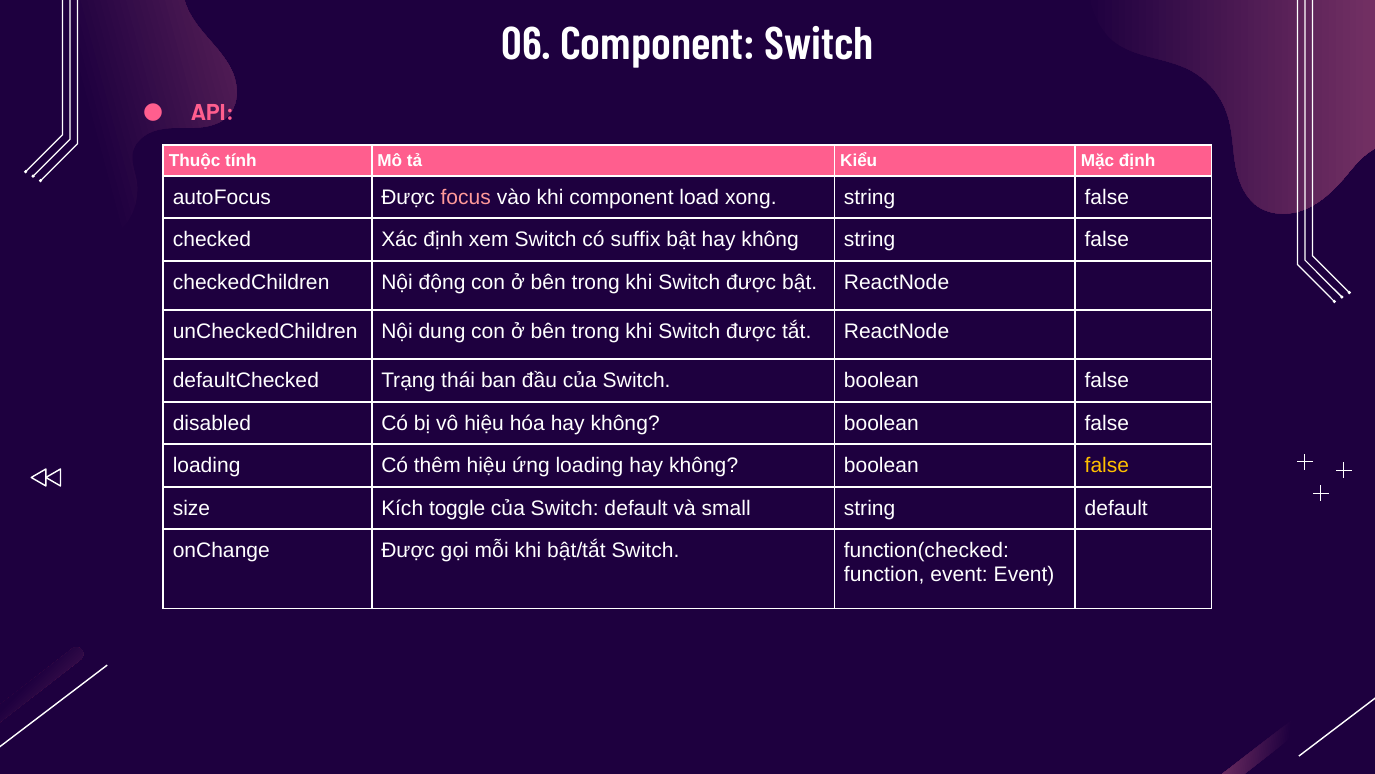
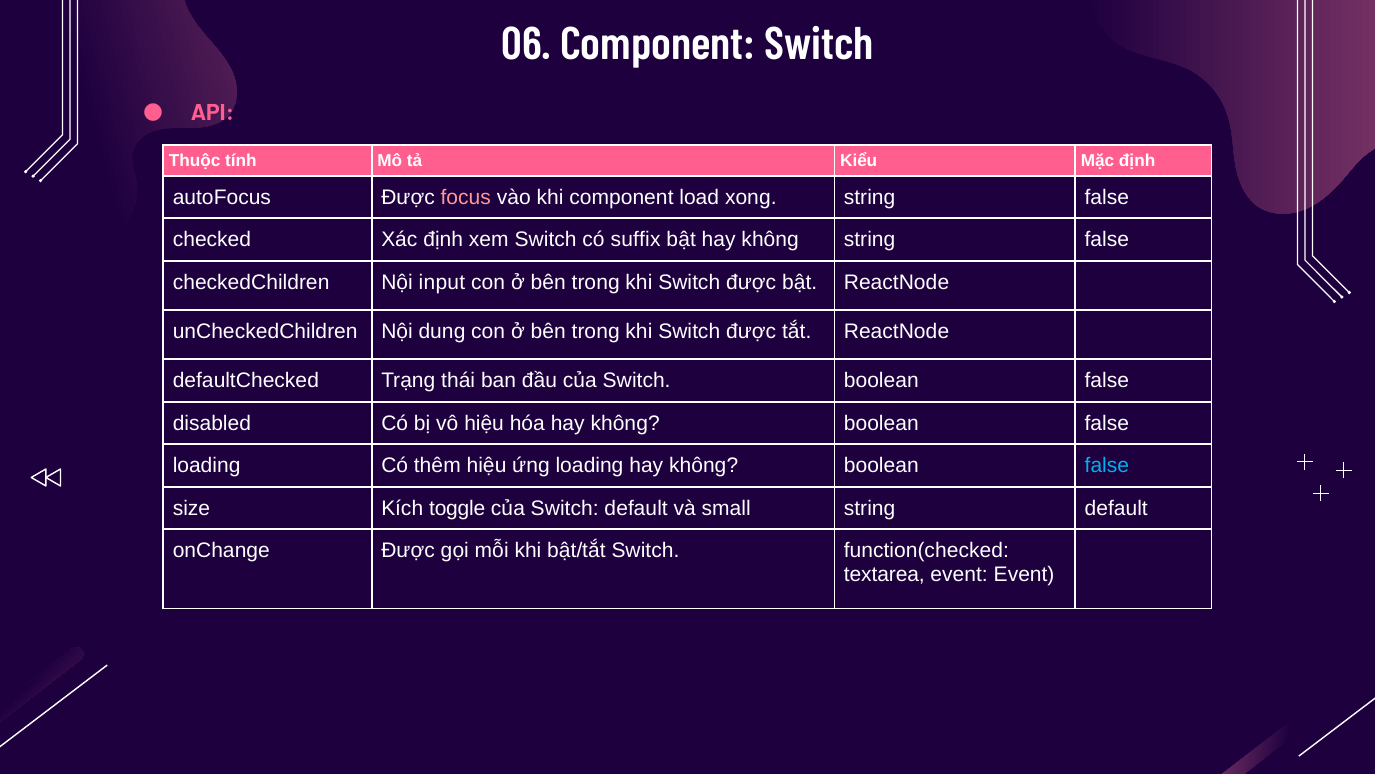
động: động -> input (442, 282)
false colour: yellow -> light blue (1107, 466)
function: function -> textarea (884, 574)
